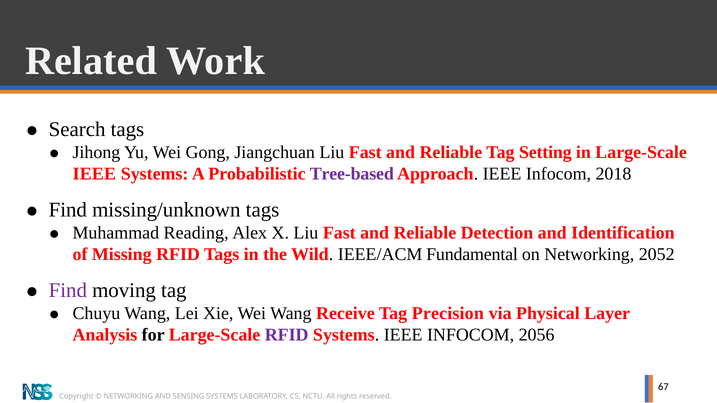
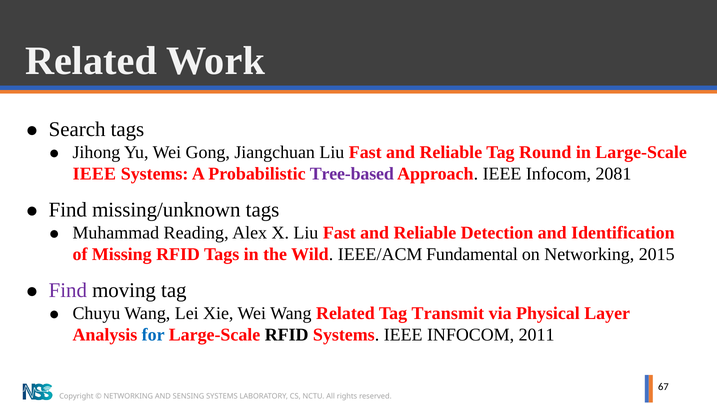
Setting: Setting -> Round (545, 152)
2018: 2018 -> 2081 (613, 174)
2052: 2052 -> 2015 (657, 255)
Wang Receive: Receive -> Related (345, 314)
Precision: Precision -> Transmit (448, 314)
for colour: black -> blue (153, 335)
RFID colour: purple -> black (287, 335)
2056: 2056 -> 2011 (537, 335)
